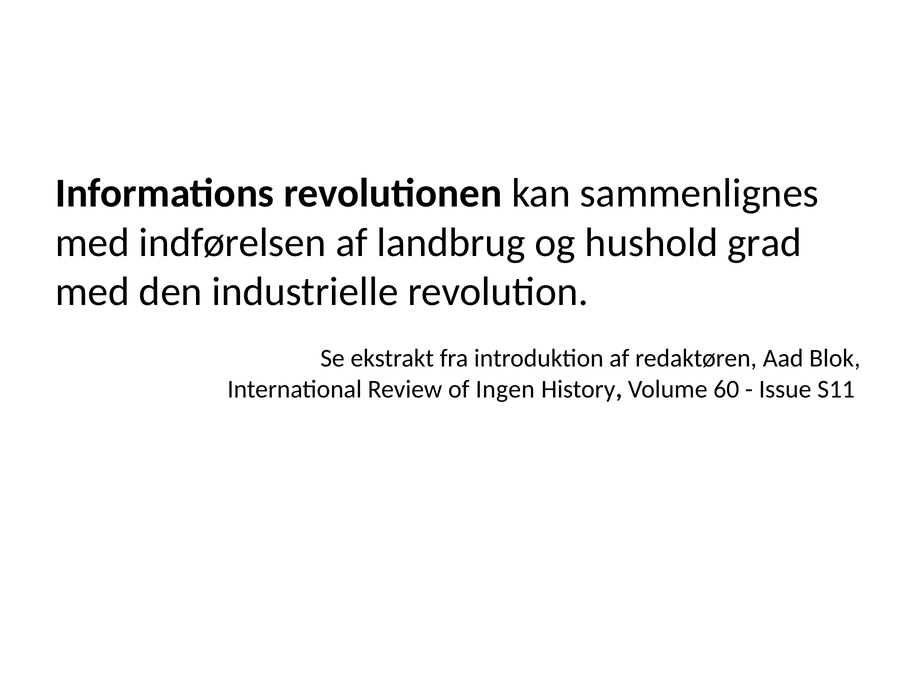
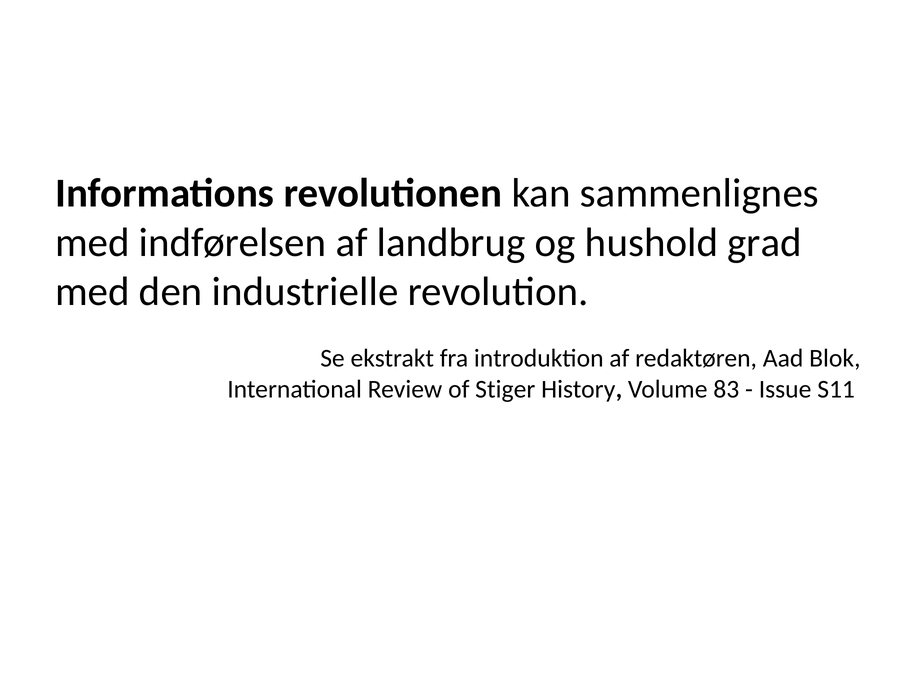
Ingen: Ingen -> Stiger (505, 389)
60: 60 -> 83 (726, 389)
